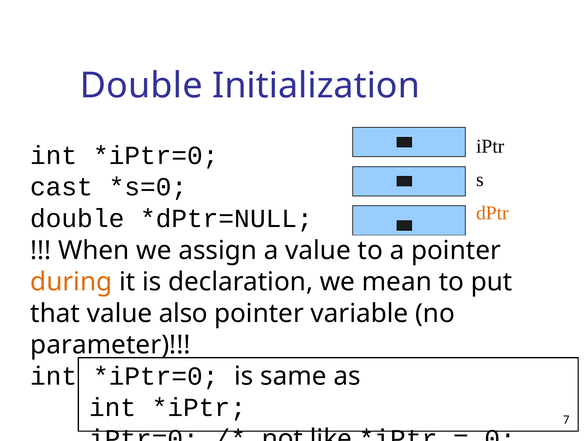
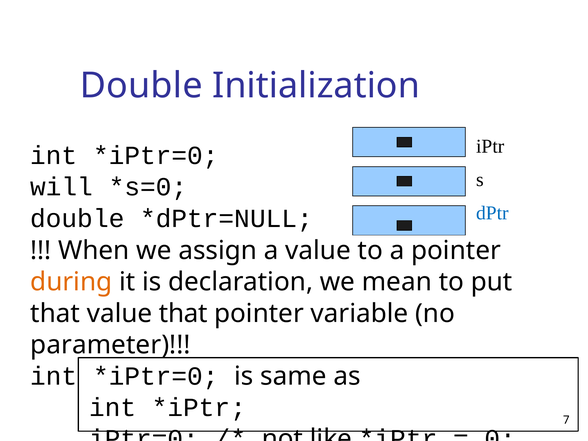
cast: cast -> will (62, 187)
dPtr colour: orange -> blue (492, 213)
value also: also -> that (183, 313)
